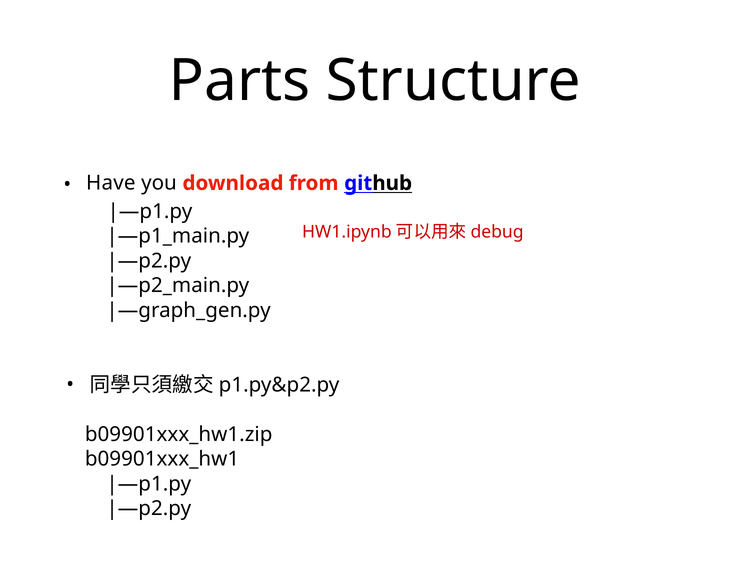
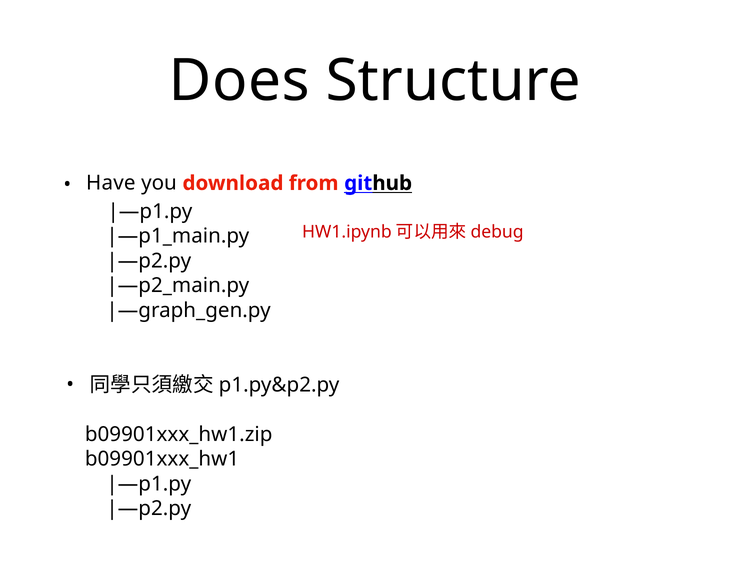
Parts: Parts -> Does (239, 81)
